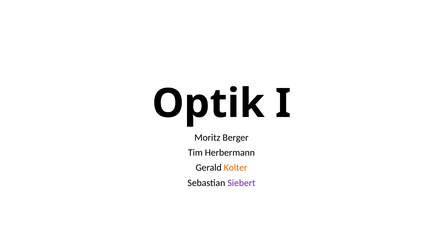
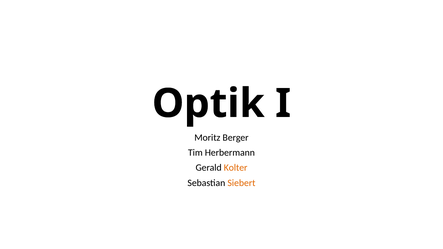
Siebert colour: purple -> orange (241, 183)
